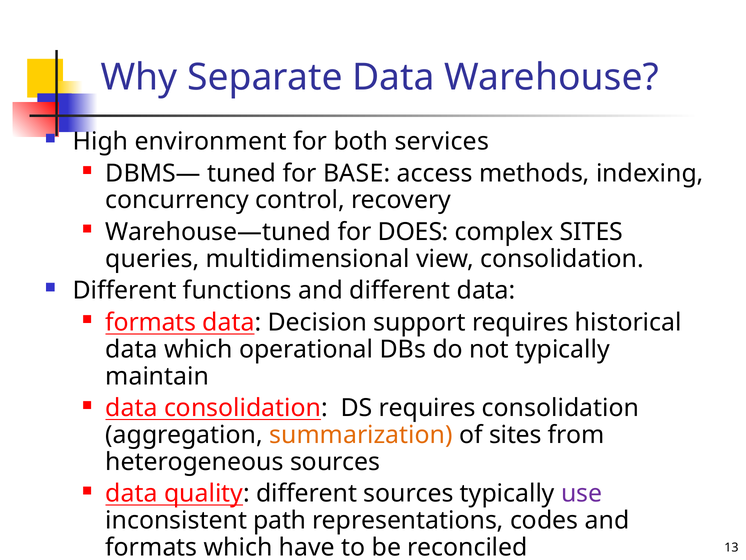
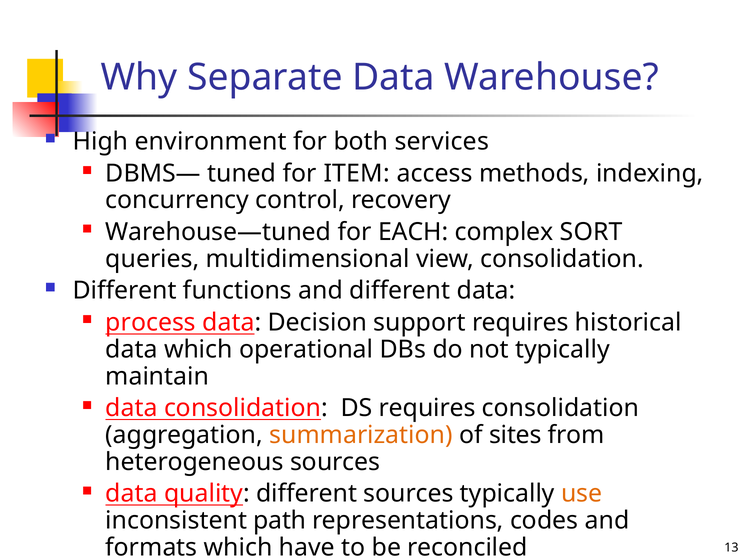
BASE: BASE -> ITEM (357, 173)
DOES: DOES -> EACH (413, 232)
complex SITES: SITES -> SORT (591, 232)
formats: formats -> process (151, 322)
use colour: purple -> orange (582, 493)
